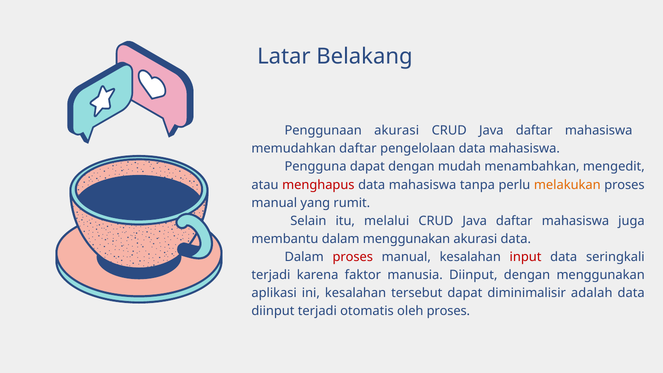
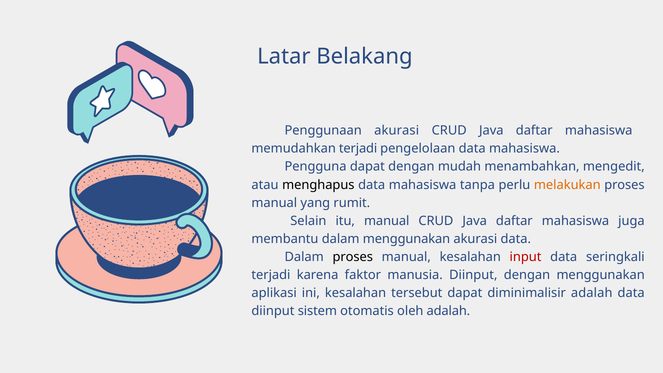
memudahkan daftar: daftar -> terjadi (358, 149)
menghapus colour: red -> black (318, 185)
itu melalui: melalui -> manual (387, 221)
proses colour: red -> black (353, 257)
diinput terjadi: terjadi -> sistem (317, 311)
oleh proses: proses -> adalah (448, 311)
